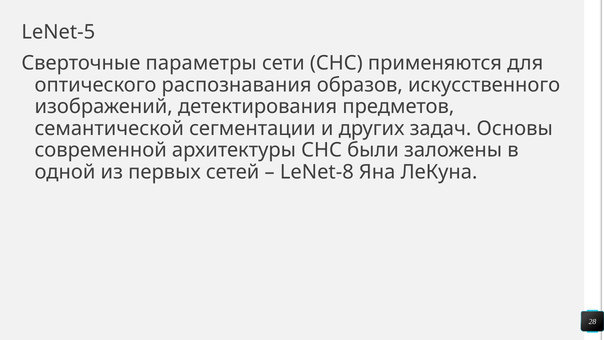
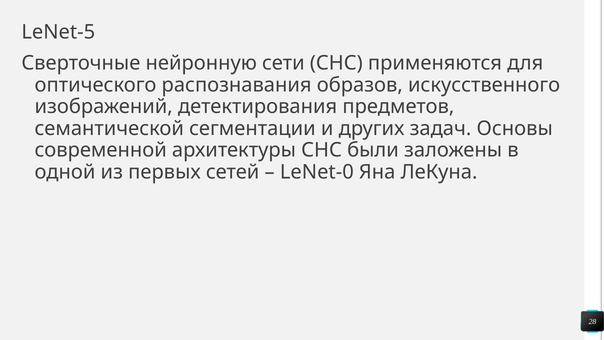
параметры: параметры -> нейронную (201, 63)
LeNet-8: LeNet-8 -> LeNet-0 (317, 172)
